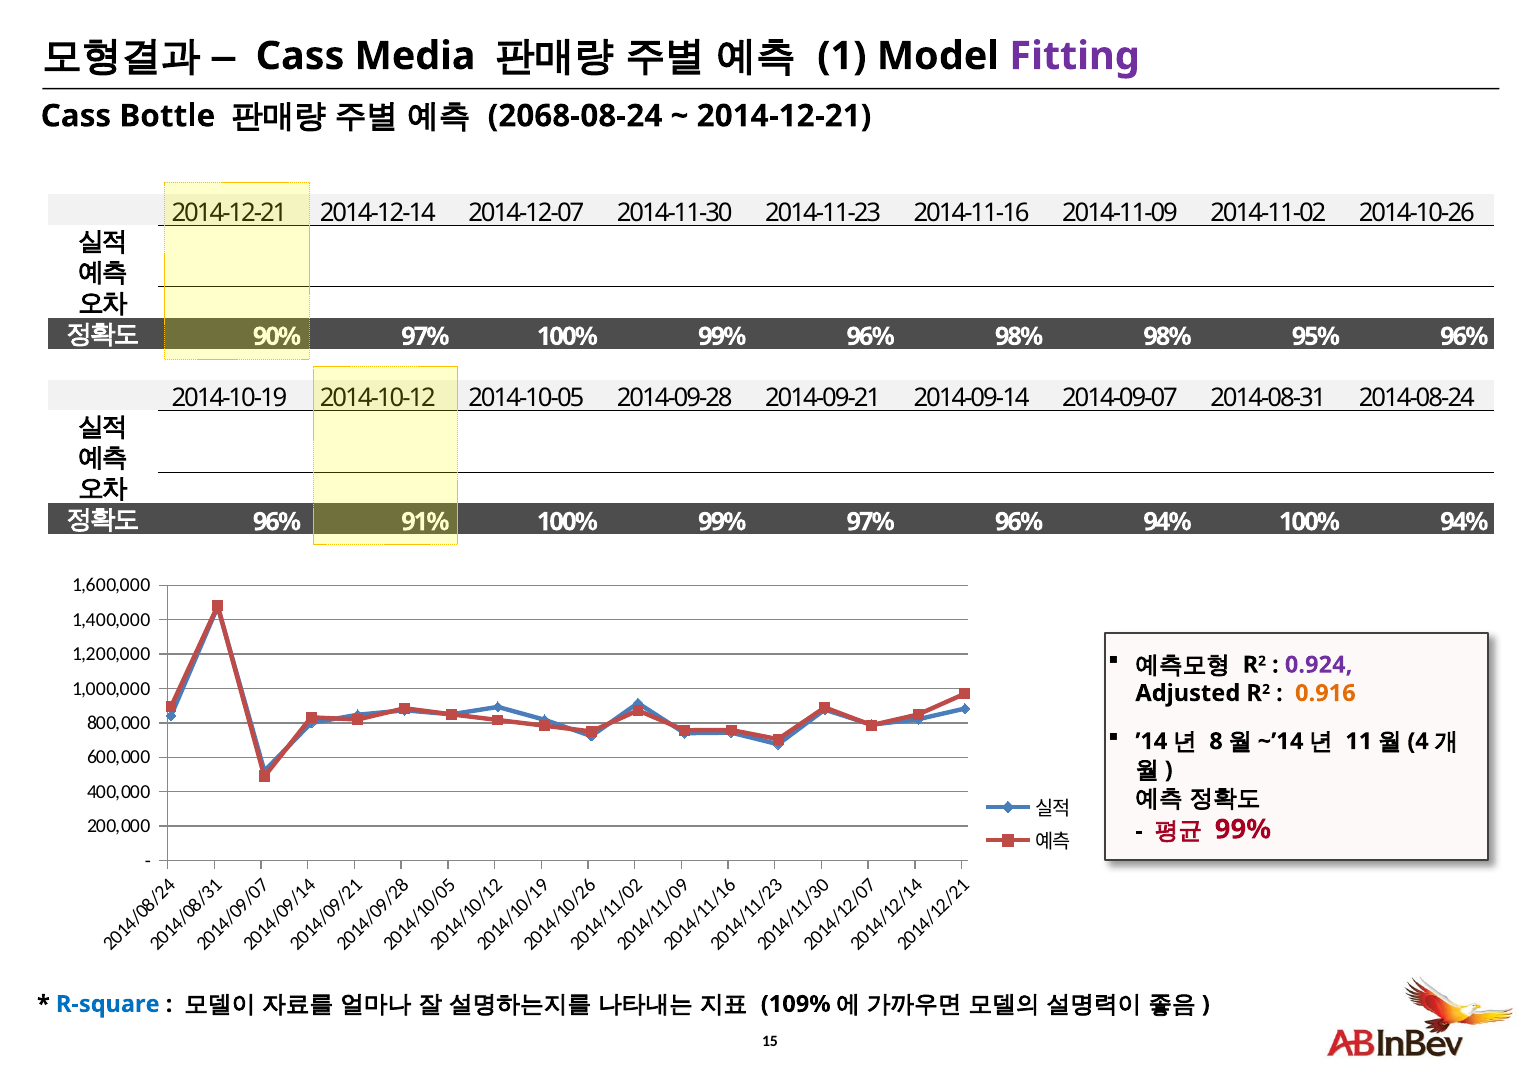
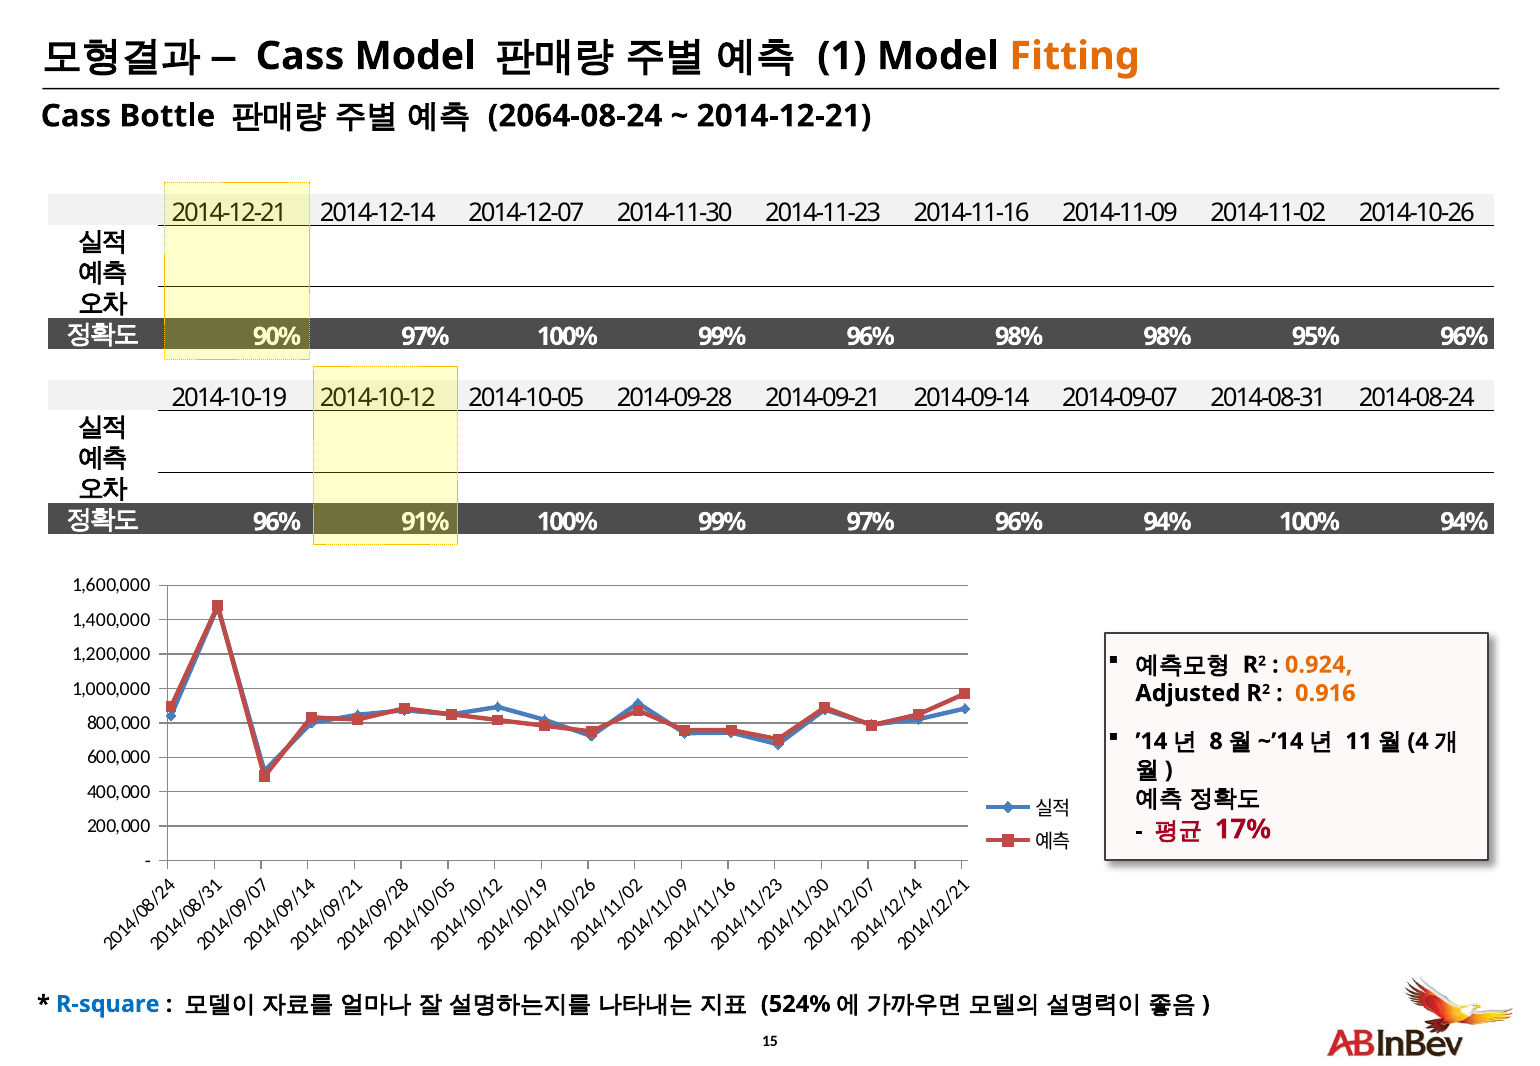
Cass Media: Media -> Model (415, 56)
Fitting colour: purple -> orange (1075, 56)
2068-08-24: 2068-08-24 -> 2064-08-24 (575, 116)
0.924 colour: purple -> orange (1319, 665)
99%: 99% -> 17% (1243, 829)
109%: 109% -> 524% (796, 1004)
